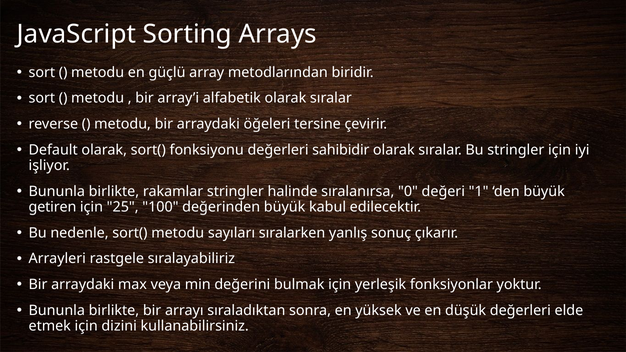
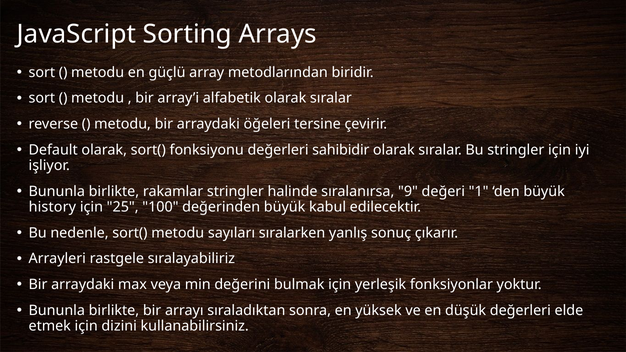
0: 0 -> 9 (408, 192)
getiren: getiren -> history (52, 207)
